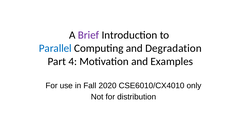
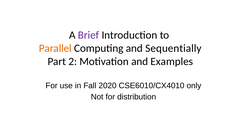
Parallel colour: blue -> orange (55, 48)
Degradation: Degradation -> Sequentially (173, 48)
4: 4 -> 2 (73, 62)
